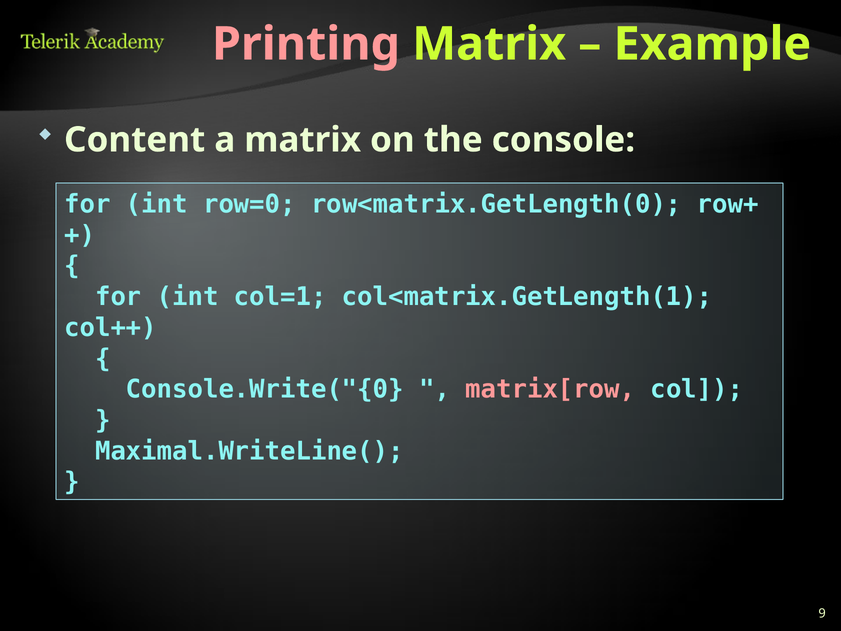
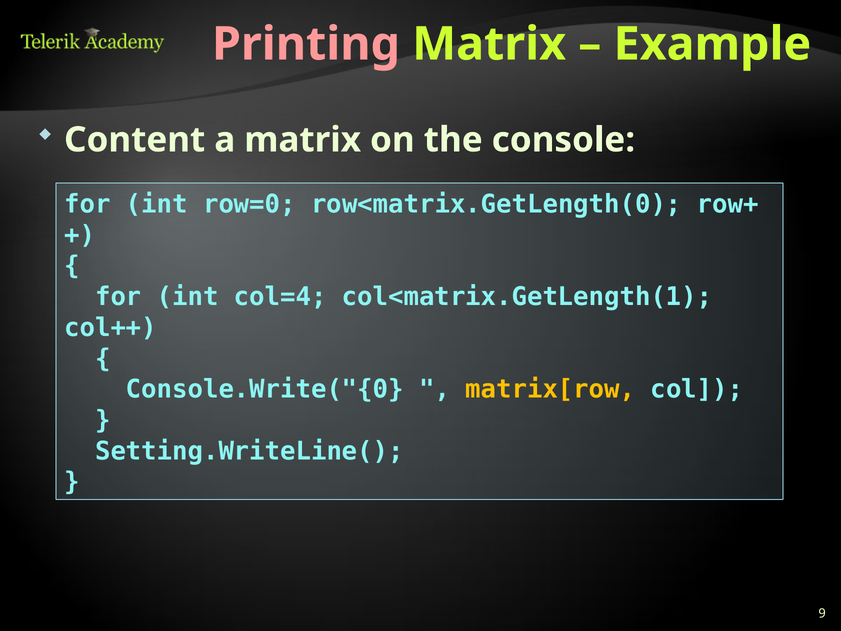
col=1: col=1 -> col=4 (280, 297)
matrix[row colour: pink -> yellow (550, 389)
Maximal.WriteLine(: Maximal.WriteLine( -> Setting.WriteLine( (249, 451)
